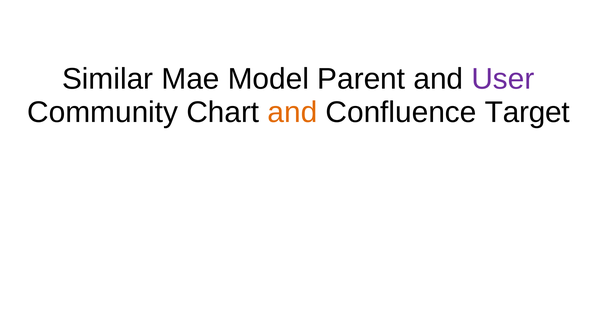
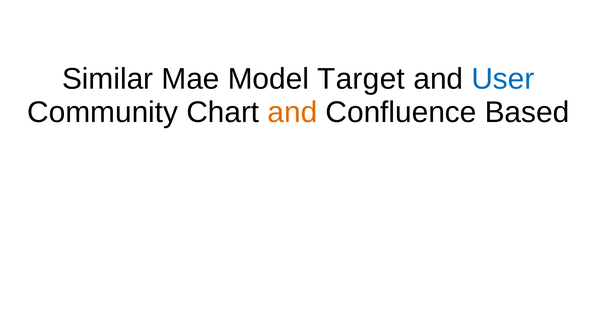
Parent: Parent -> Target (361, 79)
User colour: purple -> blue (503, 79)
Target: Target -> Based (527, 112)
